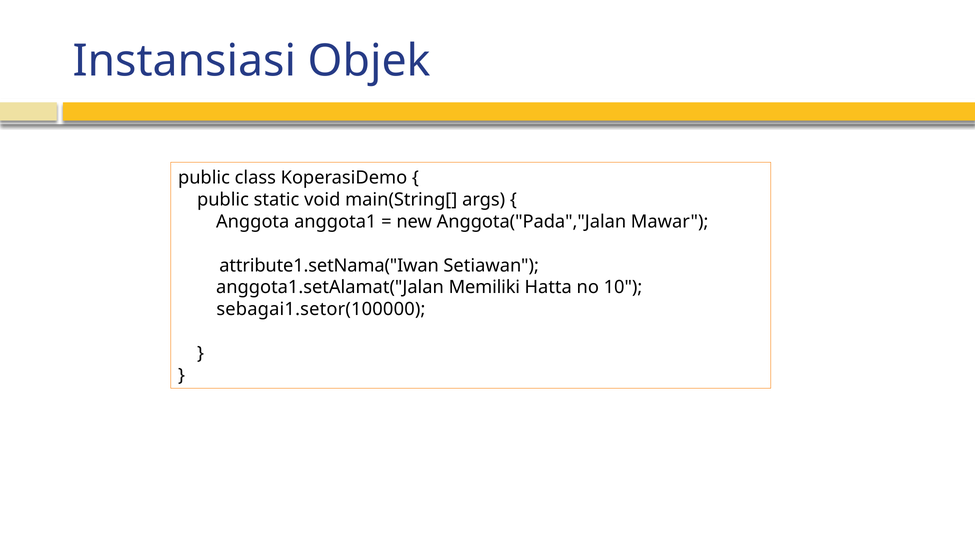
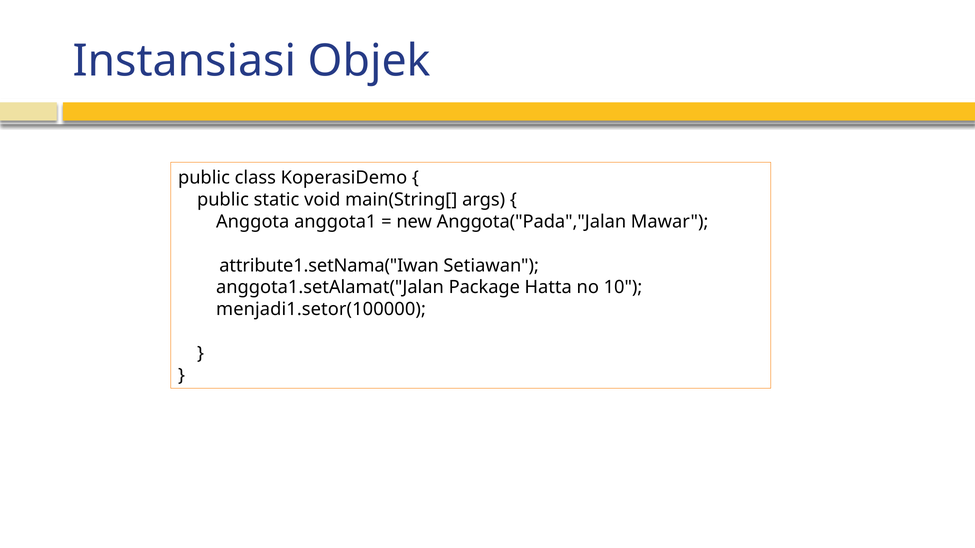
Memiliki: Memiliki -> Package (484, 288)
sebagai1.setor(100000: sebagai1.setor(100000 -> menjadi1.setor(100000 (321, 310)
